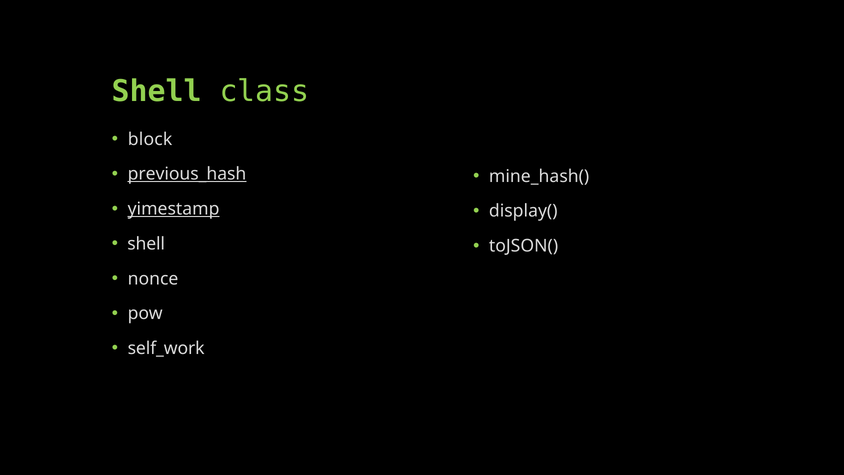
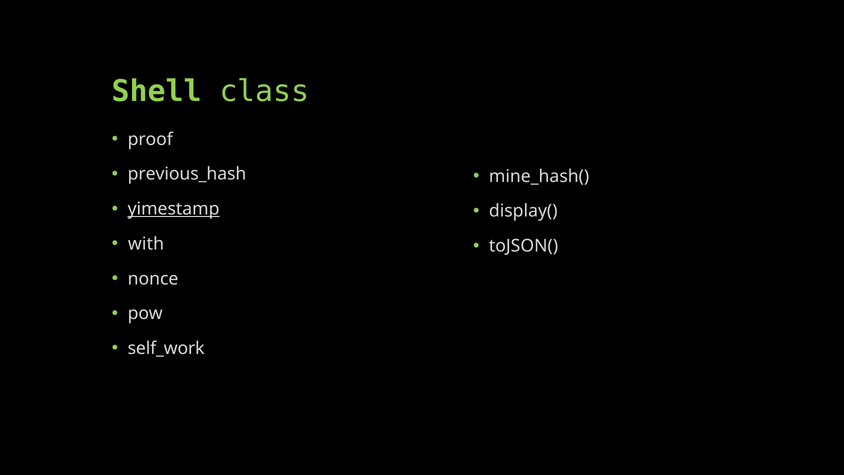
block: block -> proof (150, 139)
previous_hash underline: present -> none (187, 174)
shell: shell -> with (146, 244)
